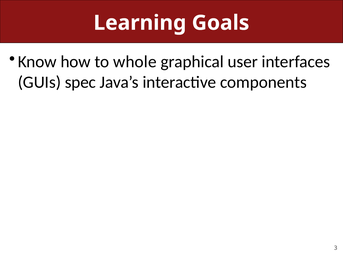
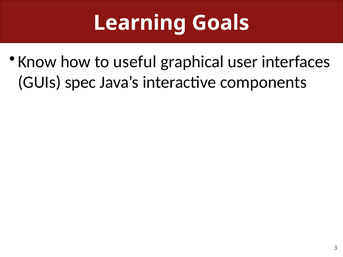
whole: whole -> useful (135, 62)
